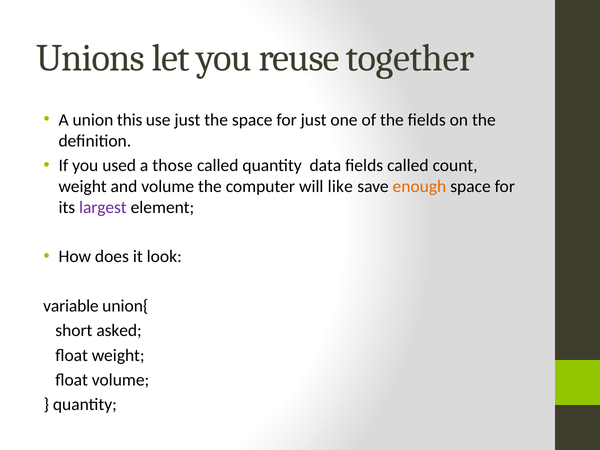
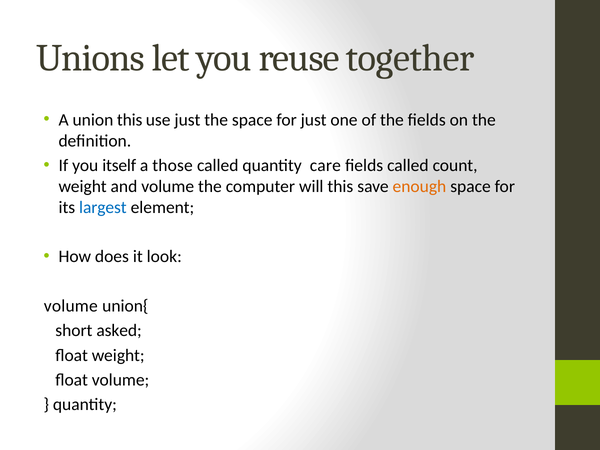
used: used -> itself (119, 165)
data: data -> care (325, 165)
will like: like -> this (340, 186)
largest colour: purple -> blue (103, 207)
variable: variable -> volume (71, 306)
